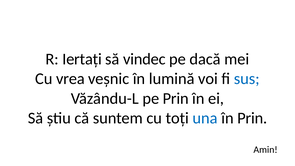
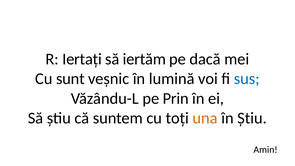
vindec: vindec -> iertăm (144, 59)
vrea: vrea -> sunt (70, 79)
una colour: blue -> orange (205, 118)
în Prin: Prin -> Știu (252, 118)
